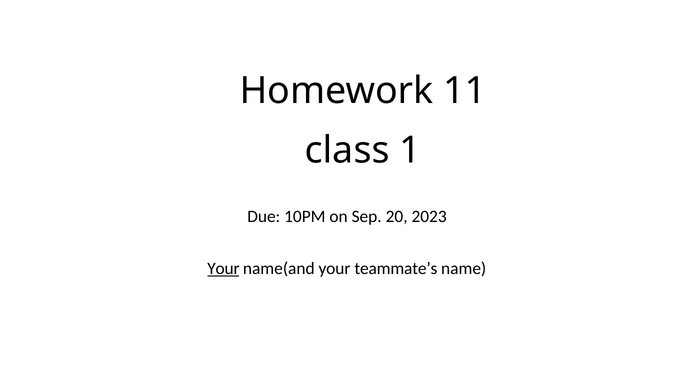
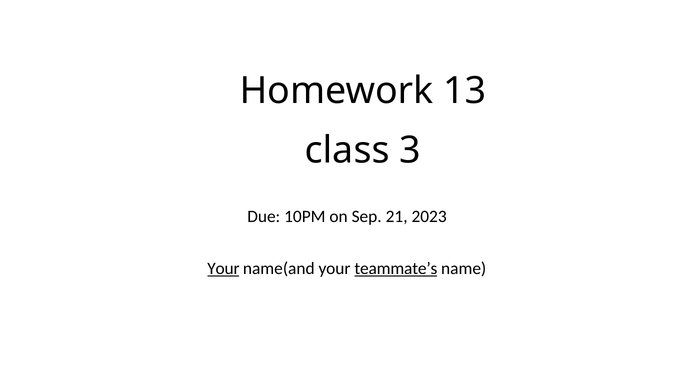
11: 11 -> 13 (465, 91)
1: 1 -> 3 (410, 150)
20: 20 -> 21 (397, 217)
teammate’s underline: none -> present (396, 269)
